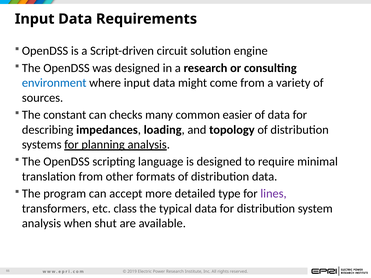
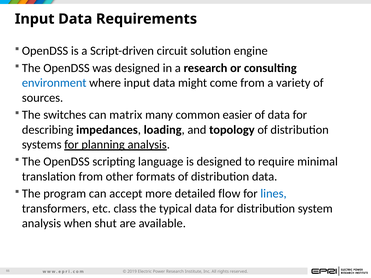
constant: constant -> switches (65, 115)
checks: checks -> matrix (126, 115)
type: type -> flow (229, 194)
lines colour: purple -> blue (274, 194)
